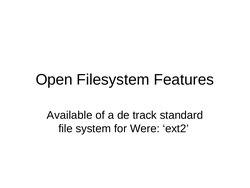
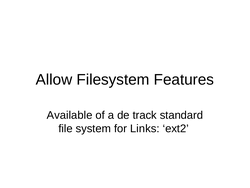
Open: Open -> Allow (54, 79)
Were: Were -> Links (145, 128)
